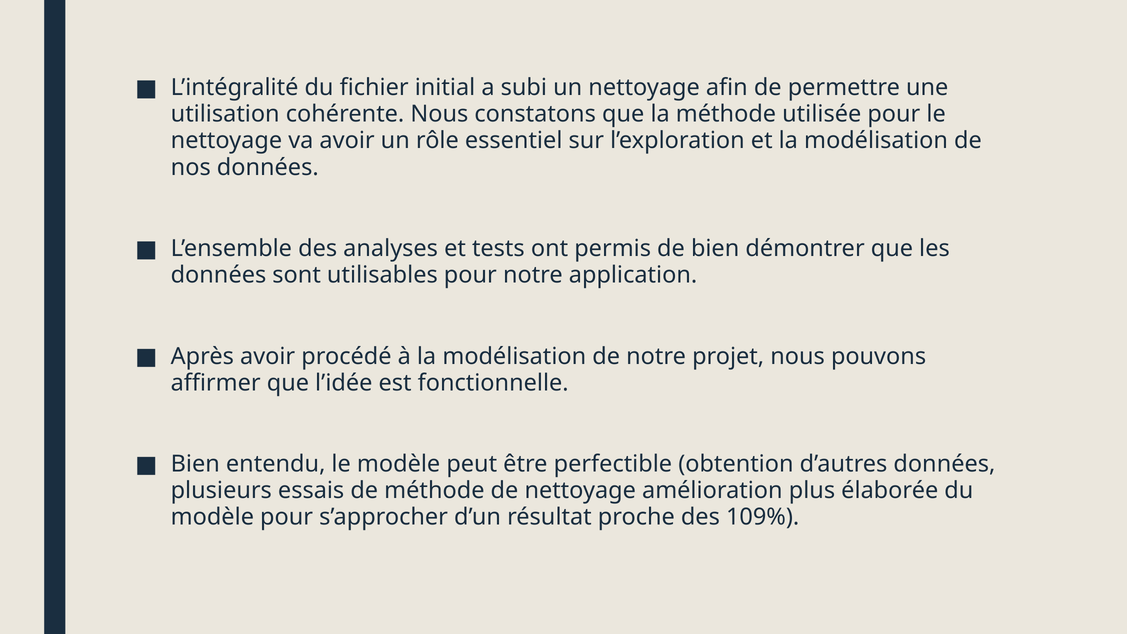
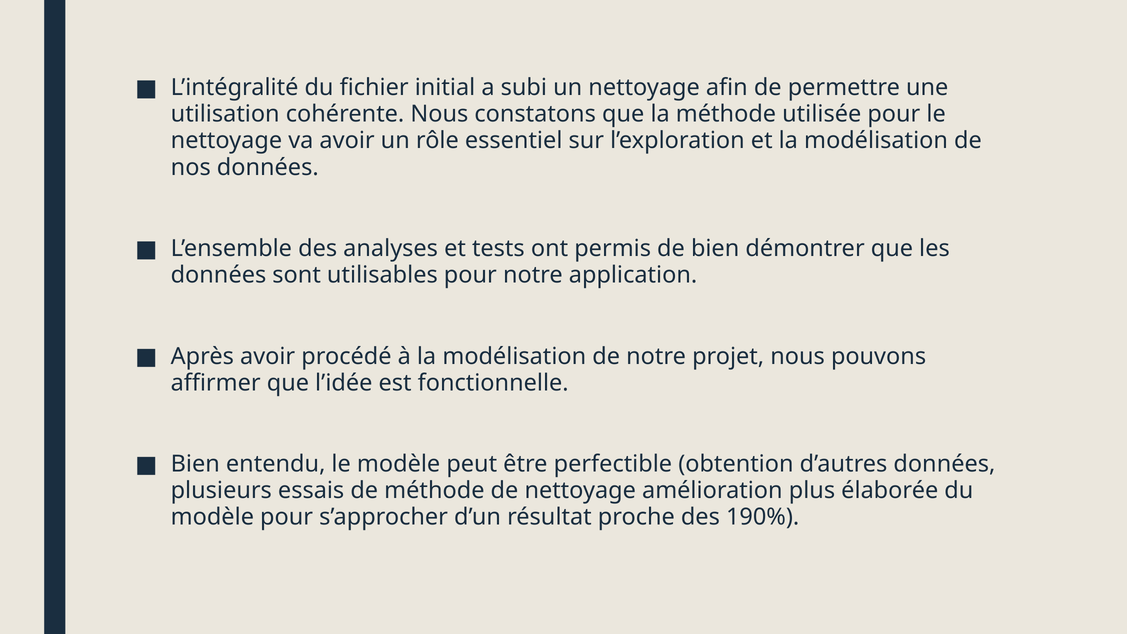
109%: 109% -> 190% (763, 517)
